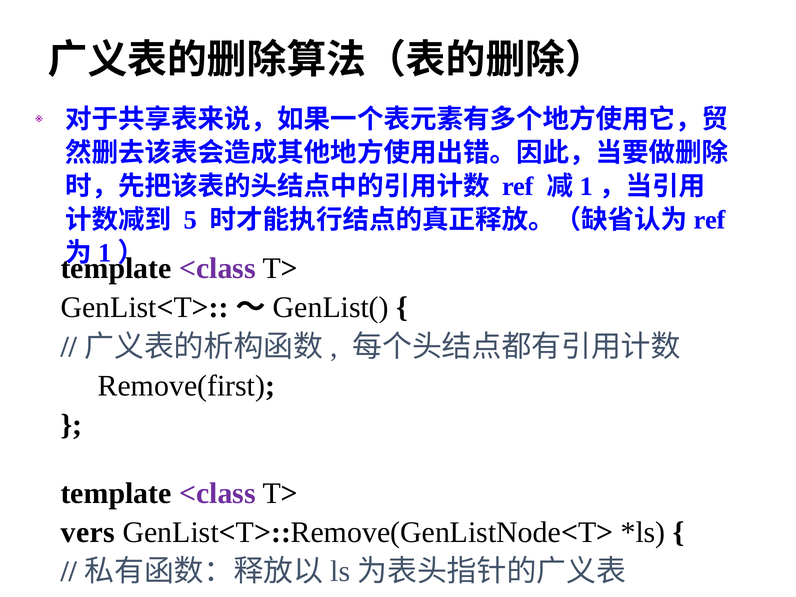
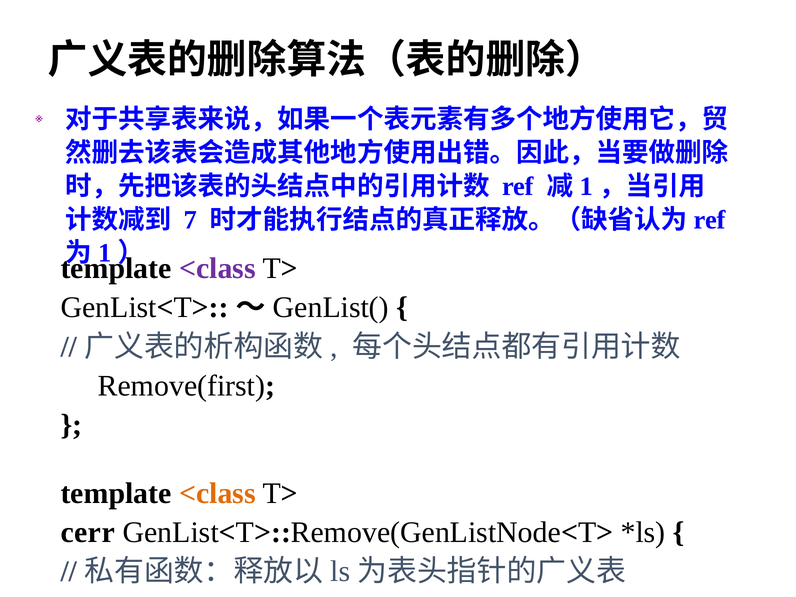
5: 5 -> 7 (190, 220)
<class colour: purple -> orange (217, 493)
vers: vers -> cerr (88, 532)
